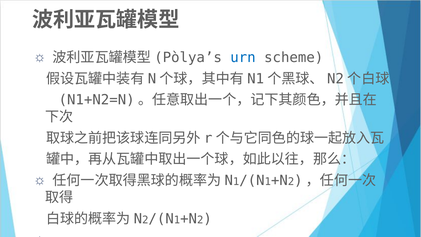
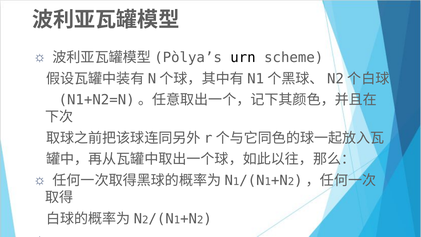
urn colour: blue -> black (243, 57)
